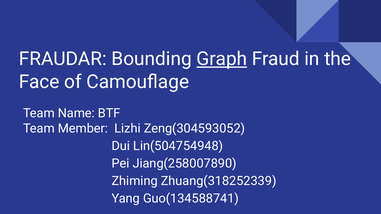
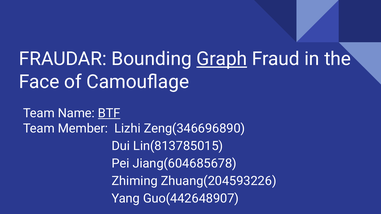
BTF underline: none -> present (109, 113)
Zeng(304593052: Zeng(304593052 -> Zeng(346696890 (194, 129)
Lin(504754948: Lin(504754948 -> Lin(813785015 (178, 146)
Jiang(258007890: Jiang(258007890 -> Jiang(604685678 (185, 164)
Zhuang(318252339: Zhuang(318252339 -> Zhuang(204593226 (219, 181)
Guo(134588741: Guo(134588741 -> Guo(442648907 (191, 199)
